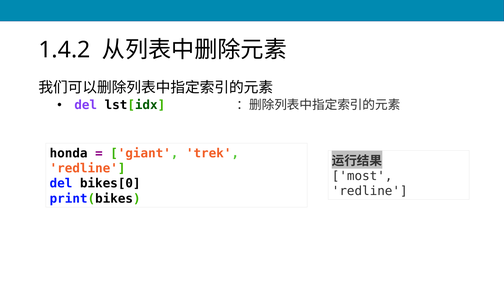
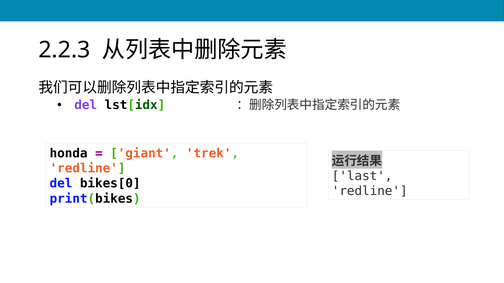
1.4.2: 1.4.2 -> 2.2.3 (64, 50)
most: most -> last (362, 176)
